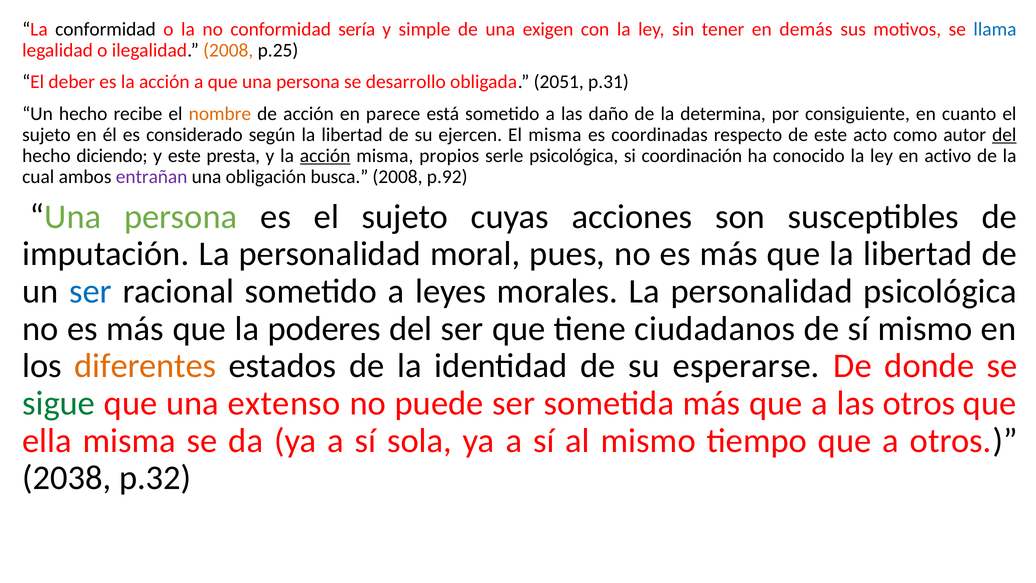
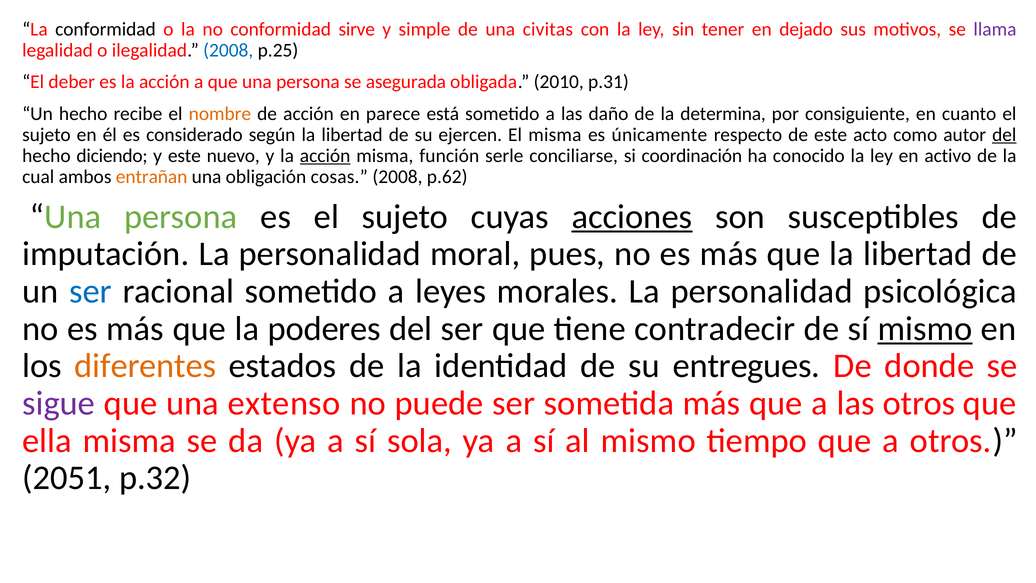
sería: sería -> sirve (357, 29)
exigen: exigen -> civitas (548, 29)
demás: demás -> dejado (806, 29)
llama colour: blue -> purple (995, 29)
2008 colour: orange -> blue (228, 50)
desarrollo: desarrollo -> asegurada (406, 82)
2051: 2051 -> 2010 (559, 82)
coordinadas: coordinadas -> únicamente (659, 135)
presta: presta -> nuevo (233, 156)
propios: propios -> función (449, 156)
serle psicológica: psicológica -> conciliarse (574, 156)
entrañan colour: purple -> orange (152, 177)
busca: busca -> cosas (339, 177)
p.92: p.92 -> p.62 (447, 177)
acciones underline: none -> present (632, 217)
ciudadanos: ciudadanos -> contradecir (715, 329)
mismo underline: none -> present (925, 329)
esperarse: esperarse -> entregues (746, 366)
sigue colour: green -> purple (59, 403)
2038: 2038 -> 2051 (67, 478)
